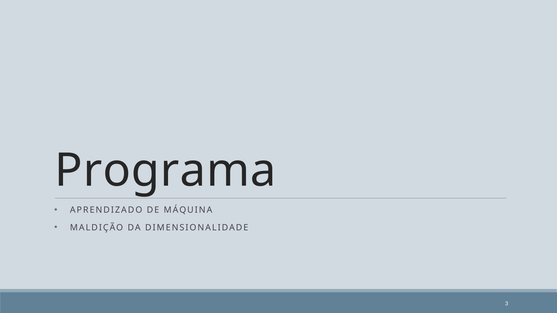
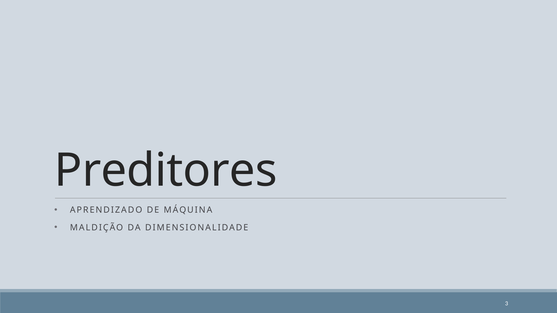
Programa: Programa -> Preditores (166, 171)
